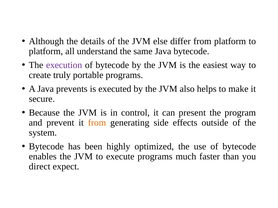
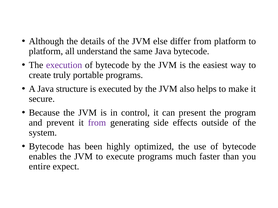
prevents: prevents -> structure (72, 89)
from colour: orange -> purple (97, 123)
direct: direct -> entire (40, 167)
